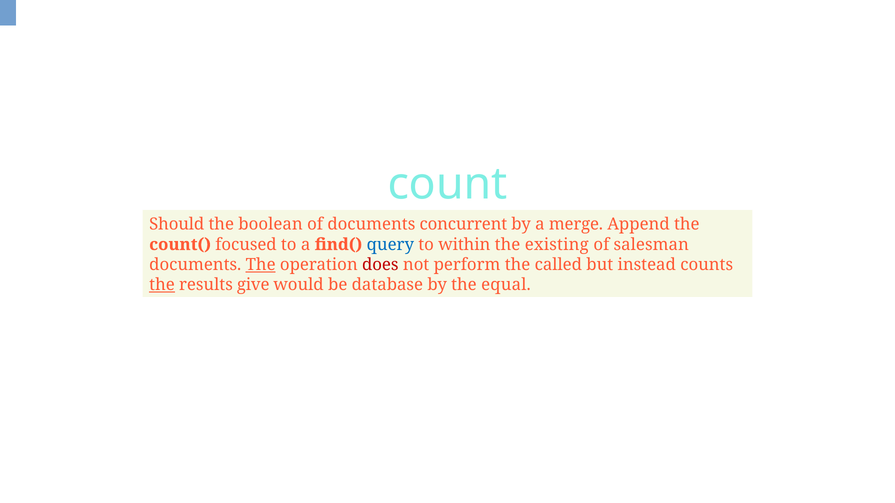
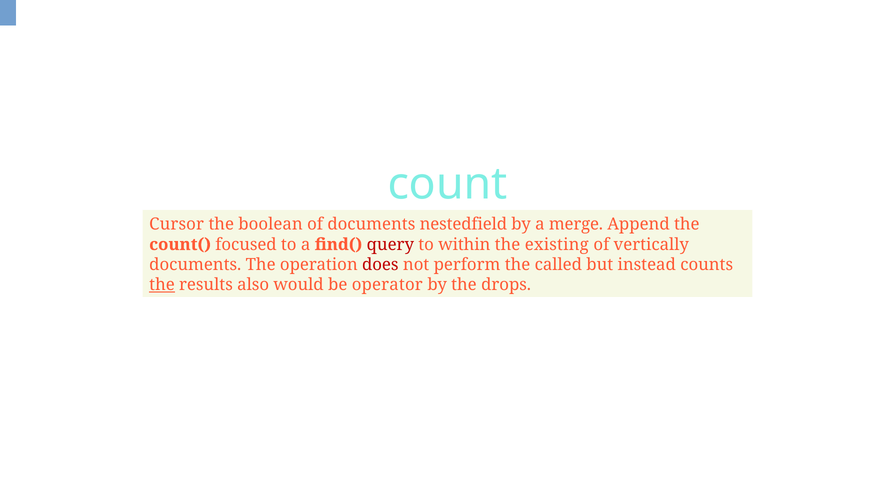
Should: Should -> Cursor (177, 225)
concurrent: concurrent -> nestedfield (463, 225)
query colour: blue -> red (390, 245)
salesman: salesman -> vertically (651, 245)
The underline: present -> none (261, 265)
give: give -> also (253, 285)
database: database -> operator (387, 285)
equal: equal -> drops (506, 285)
